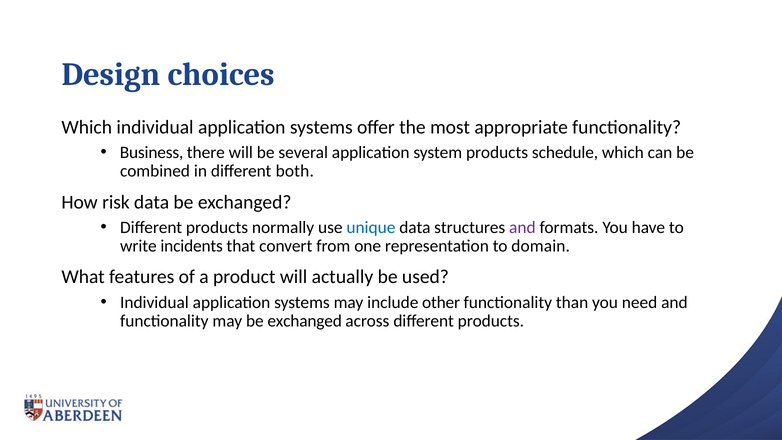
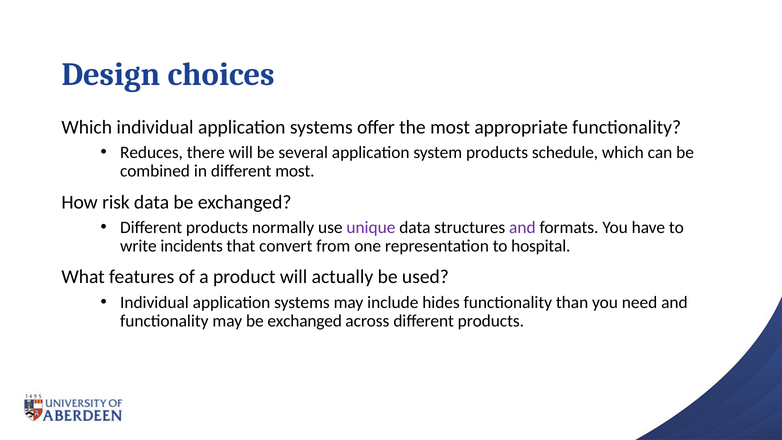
Business: Business -> Reduces (152, 152)
different both: both -> most (295, 171)
unique colour: blue -> purple (371, 227)
domain: domain -> hospital (541, 246)
other: other -> hides (441, 302)
